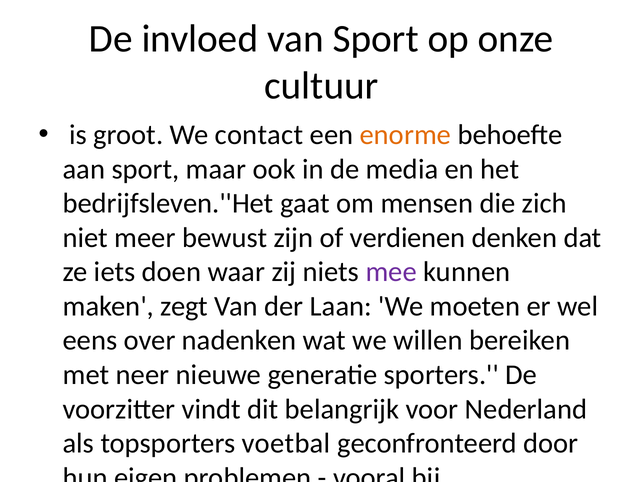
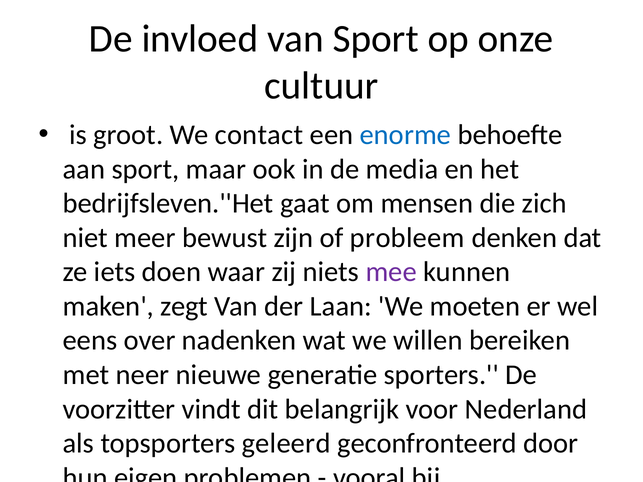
enorme colour: orange -> blue (405, 135)
of verdienen: verdienen -> probleem (407, 238)
voetbal: voetbal -> geleerd (286, 444)
